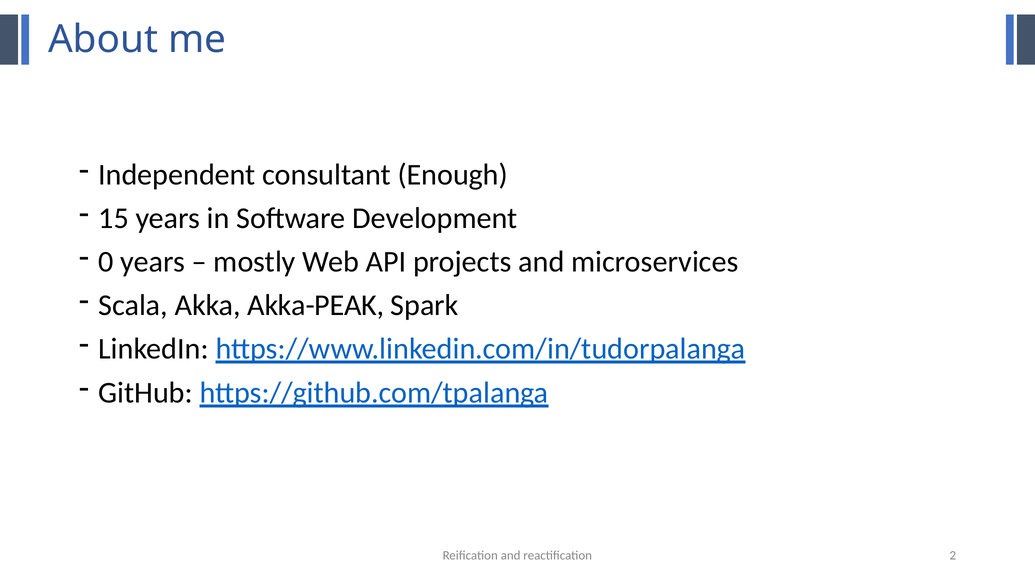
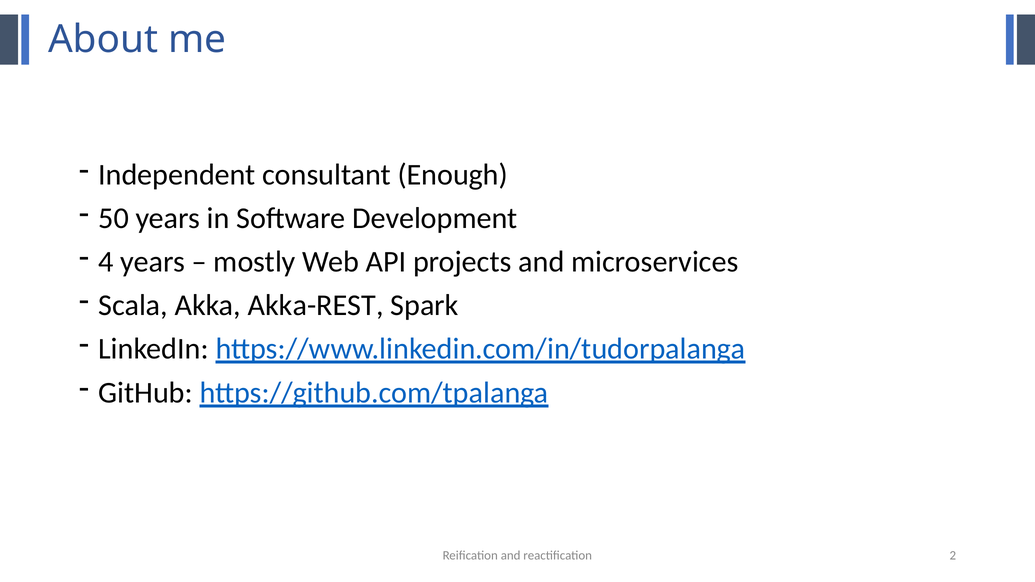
15: 15 -> 50 (114, 218)
0: 0 -> 4 (106, 262)
Akka-PEAK: Akka-PEAK -> Akka-REST (316, 305)
